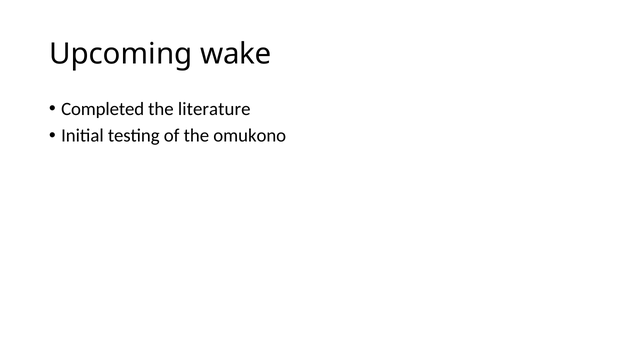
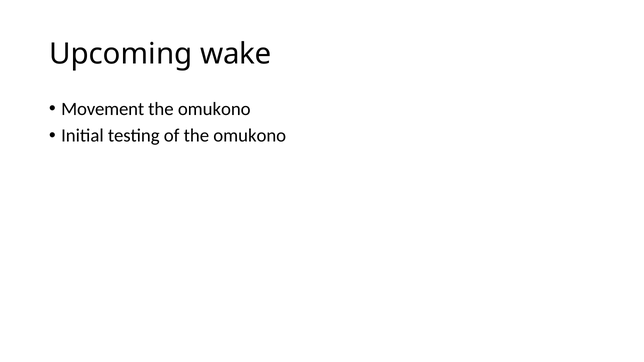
Completed: Completed -> Movement (103, 109)
literature: literature -> omukono (214, 109)
